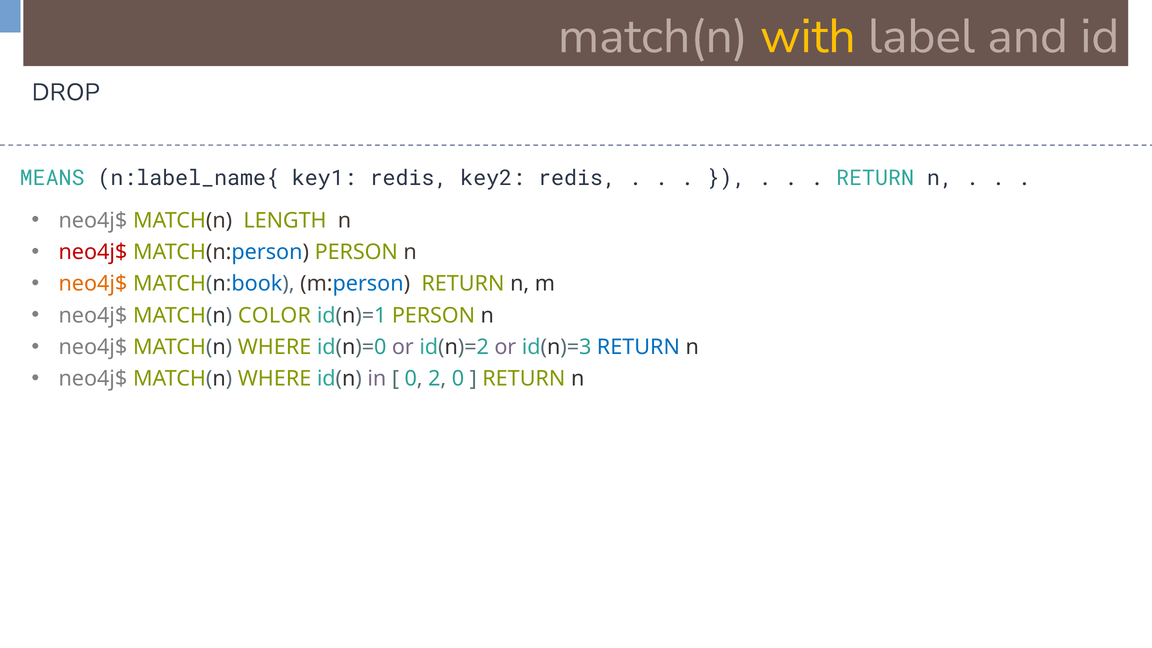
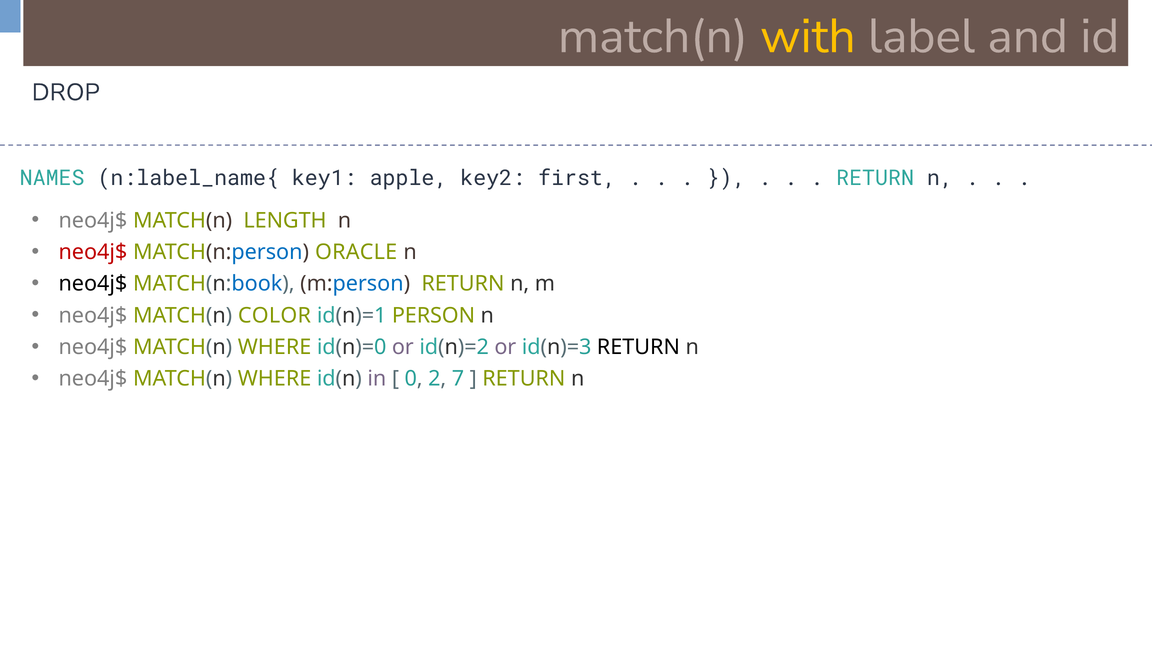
MEANS: MEANS -> NAMES (52, 178)
key1 redis: redis -> apple (409, 178)
key2 redis: redis -> first (577, 178)
MATCH(n:person PERSON: PERSON -> ORACLE (356, 252)
neo4j$ colour: orange -> black (93, 284)
RETURN colour: blue -> black (638, 347)
2 0: 0 -> 7 (458, 379)
